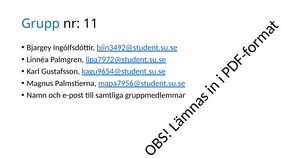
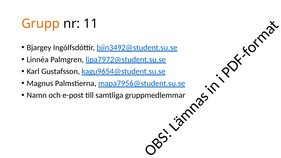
Grupp colour: blue -> orange (41, 24)
